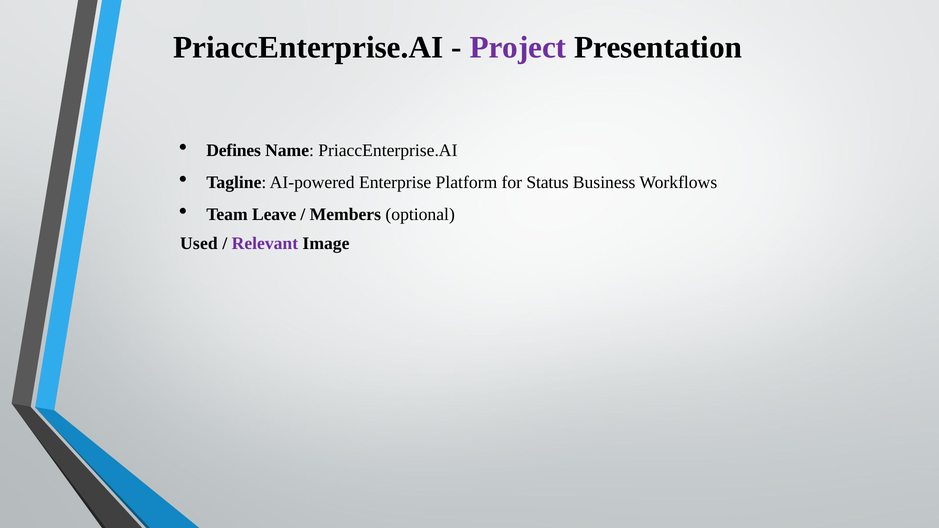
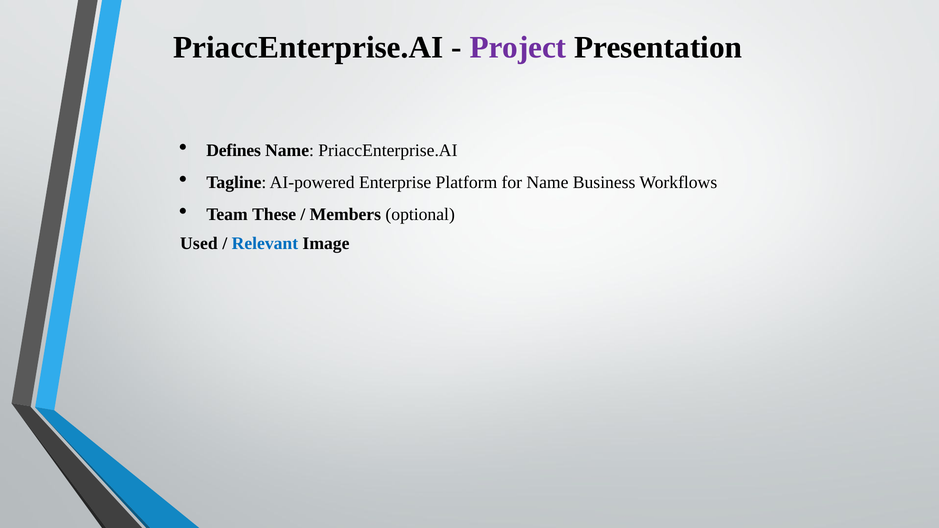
for Status: Status -> Name (547, 183)
Leave: Leave -> These (274, 215)
Relevant colour: purple -> blue (265, 244)
